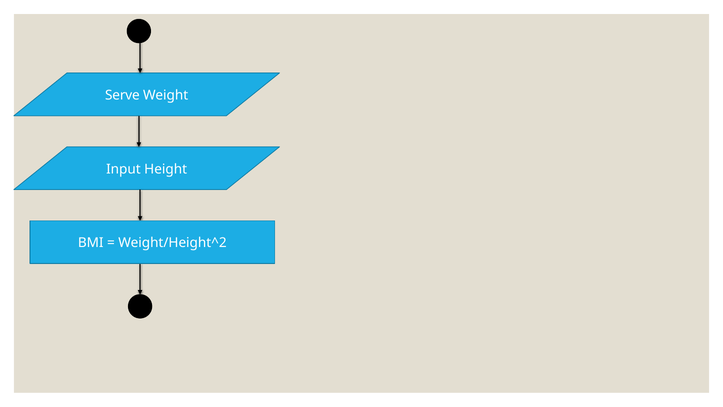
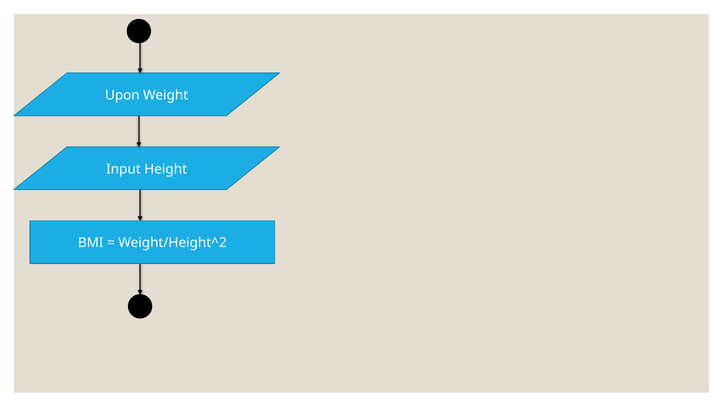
Serve: Serve -> Upon (122, 95)
